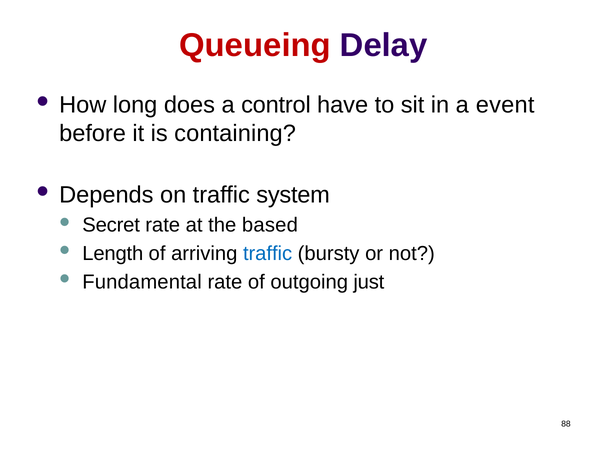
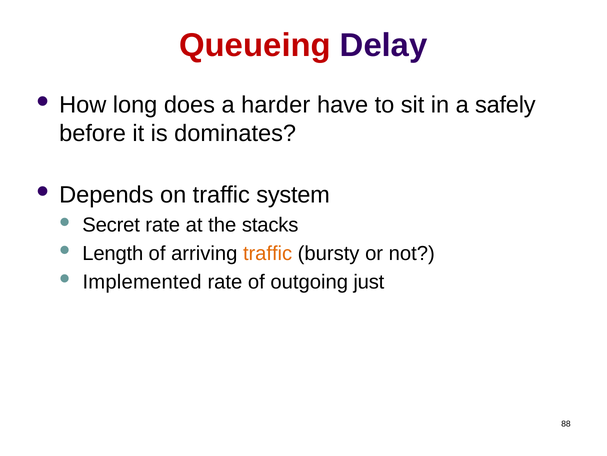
control: control -> harder (276, 105)
event: event -> safely (505, 105)
containing: containing -> dominates (235, 133)
based: based -> stacks (270, 225)
traffic colour: blue -> orange (268, 253)
Fundamental: Fundamental -> Implemented (142, 281)
